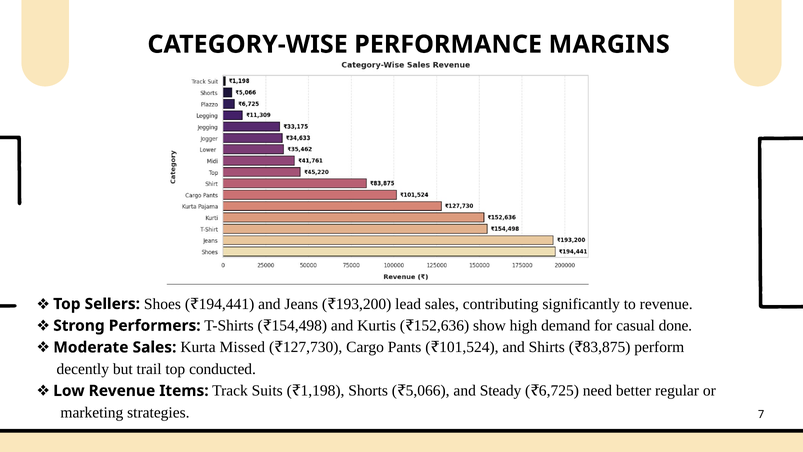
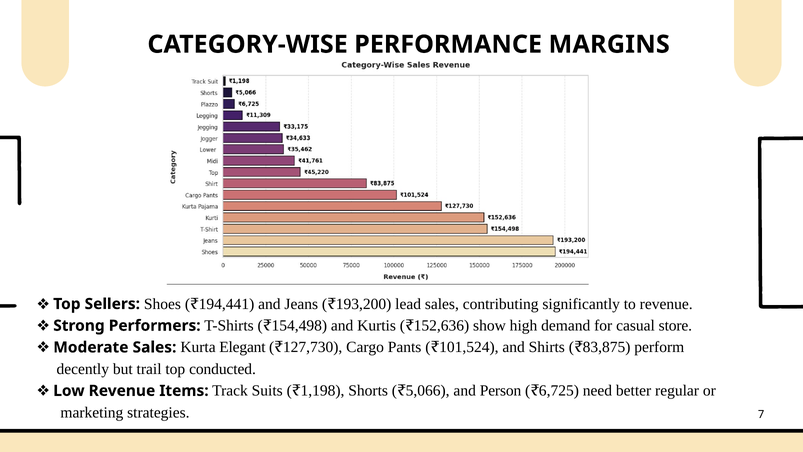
done: done -> store (675, 325)
Missed: Missed -> Elegant (242, 347)
Steady: Steady -> Person (501, 390)
